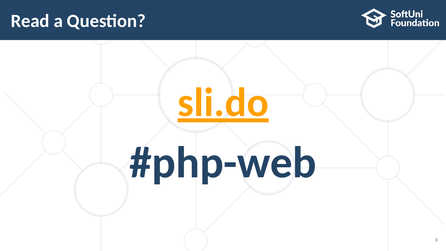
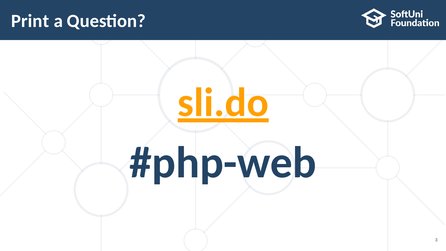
Read: Read -> Print (30, 21)
